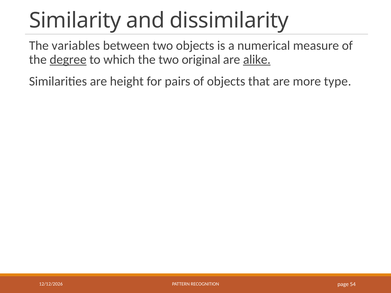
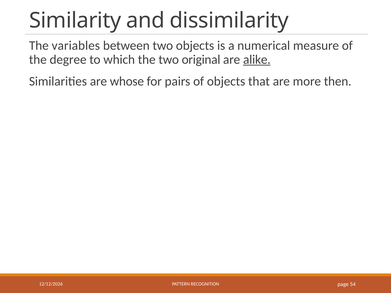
degree underline: present -> none (68, 60)
height: height -> whose (127, 81)
type: type -> then (338, 81)
